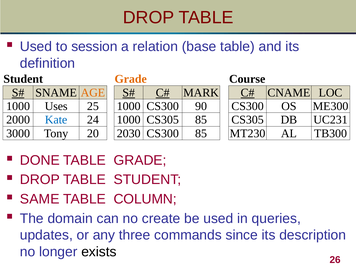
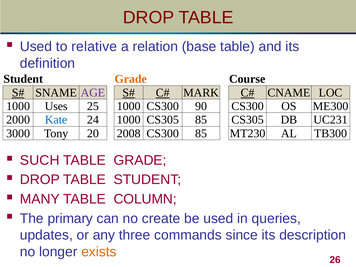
session: session -> relative (94, 47)
AGE colour: orange -> purple (93, 93)
2030: 2030 -> 2008 (129, 133)
DONE: DONE -> SUCH (40, 160)
SAME: SAME -> MANY (40, 199)
domain: domain -> primary (70, 218)
exists colour: black -> orange (99, 252)
